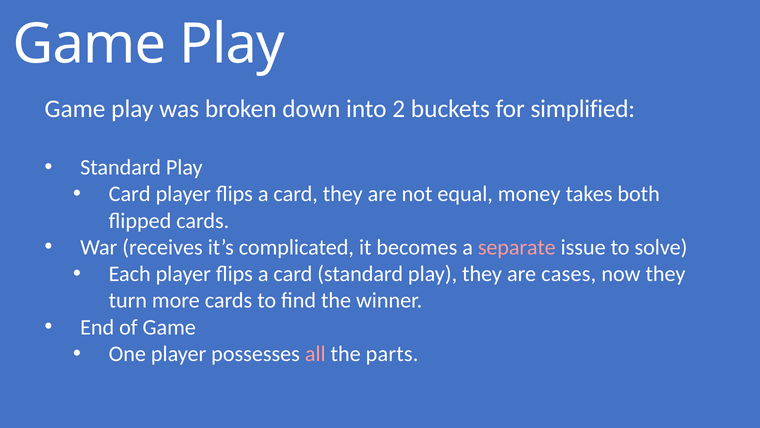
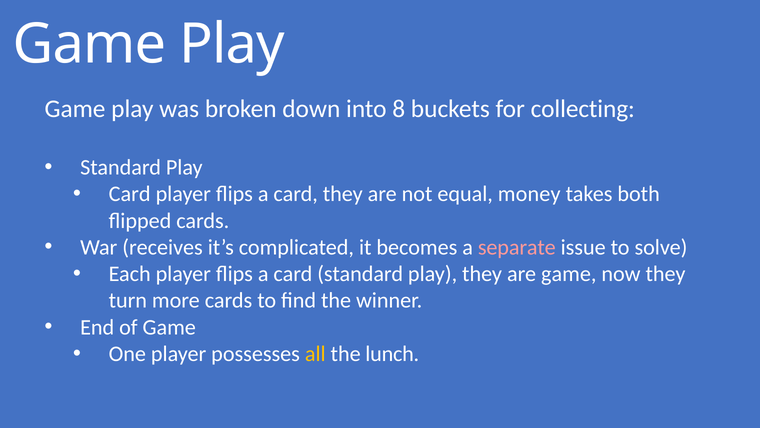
2: 2 -> 8 (399, 109)
simplified: simplified -> collecting (583, 109)
are cases: cases -> game (569, 274)
all colour: pink -> yellow (315, 354)
parts: parts -> lunch (392, 354)
